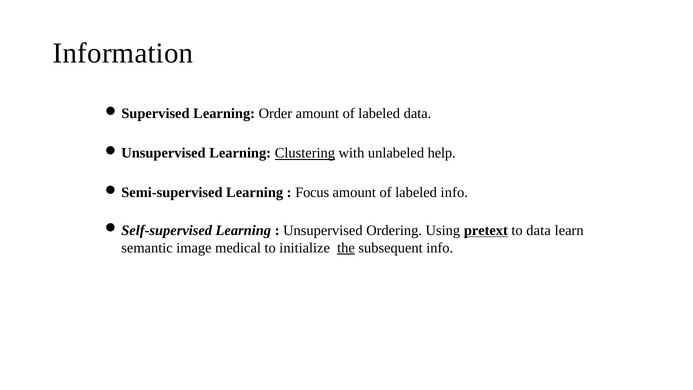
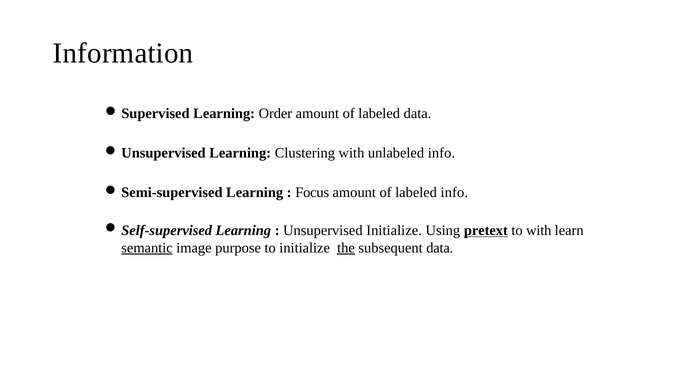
Clustering underline: present -> none (305, 153)
unlabeled help: help -> info (442, 153)
Unsupervised Ordering: Ordering -> Initialize (394, 230)
to data: data -> with (539, 230)
semantic underline: none -> present (147, 248)
medical: medical -> purpose (238, 248)
subsequent info: info -> data (440, 248)
